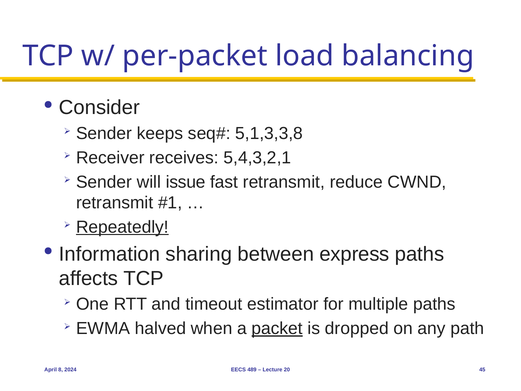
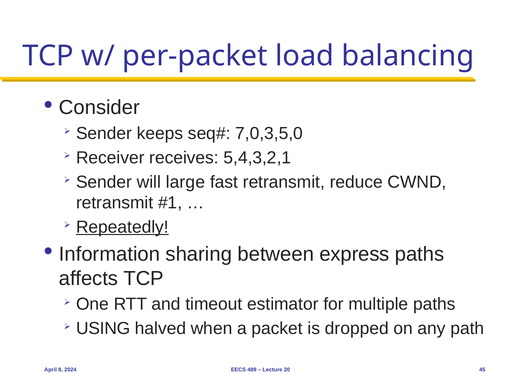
5,1,3,3,8: 5,1,3,3,8 -> 7,0,3,5,0 (269, 133)
issue: issue -> large (185, 182)
EWMA: EWMA -> USING (103, 328)
packet underline: present -> none (277, 328)
